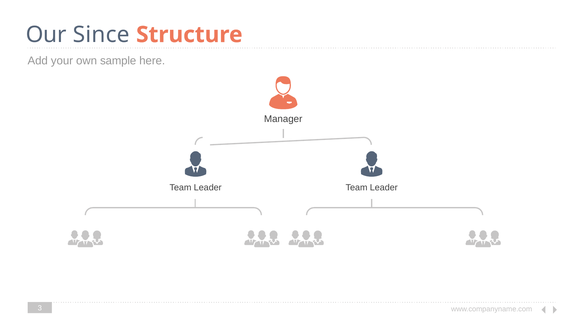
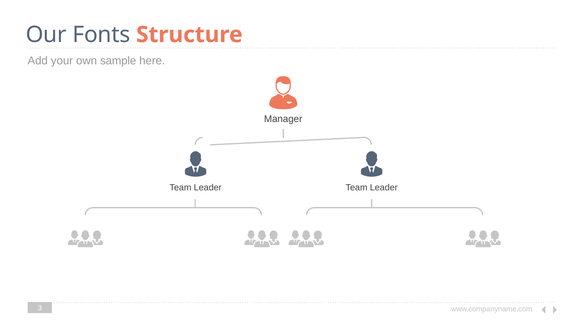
Since: Since -> Fonts (101, 35)
